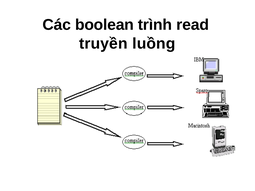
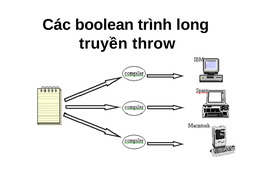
read: read -> long (193, 25)
luồng: luồng -> throw (154, 44)
